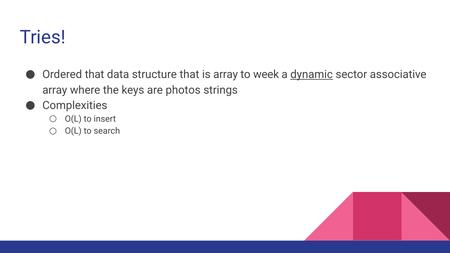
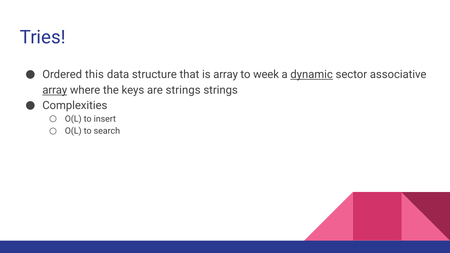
Ordered that: that -> this (94, 75)
array underline: none -> present (55, 90)
are photos: photos -> strings (183, 90)
